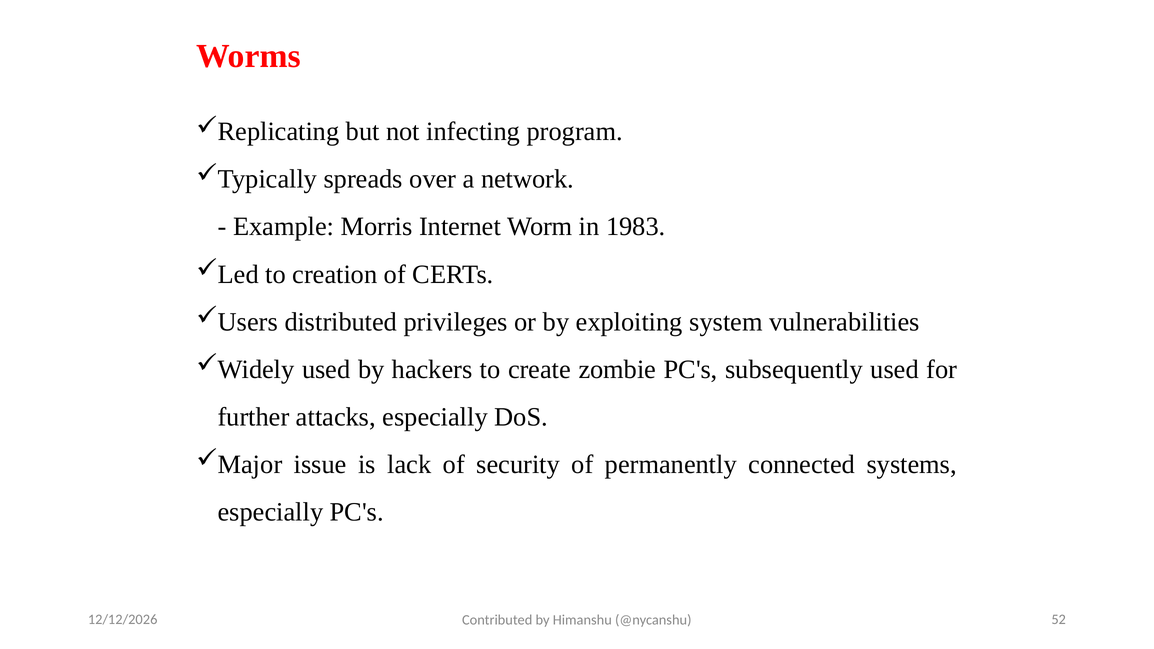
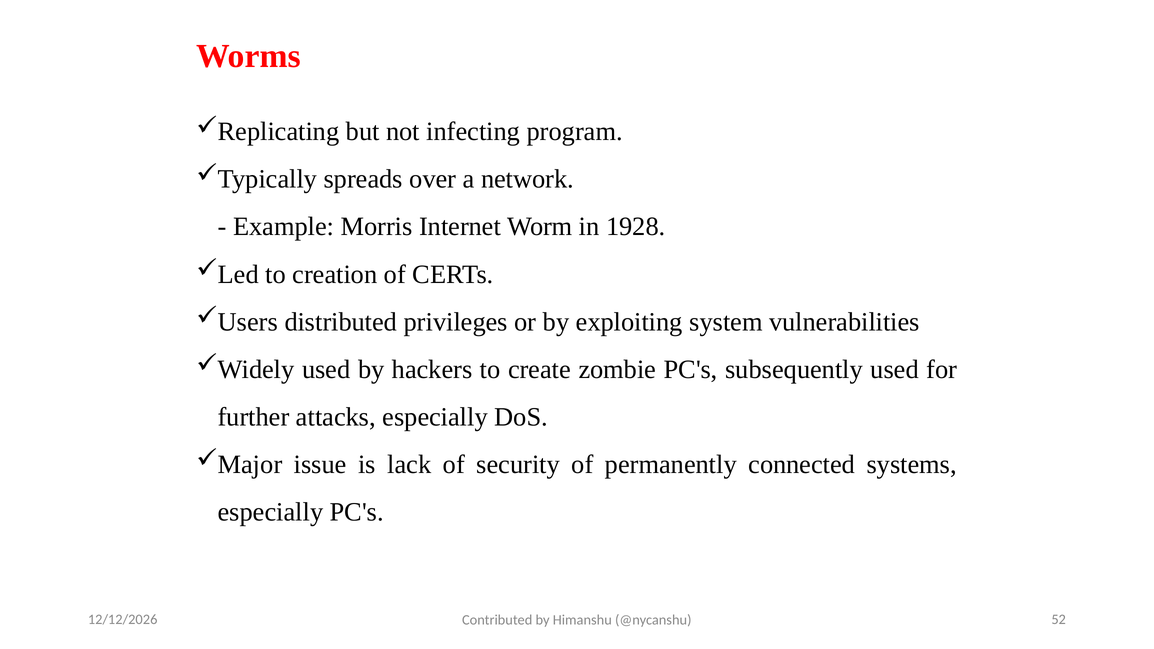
1983: 1983 -> 1928 (636, 227)
